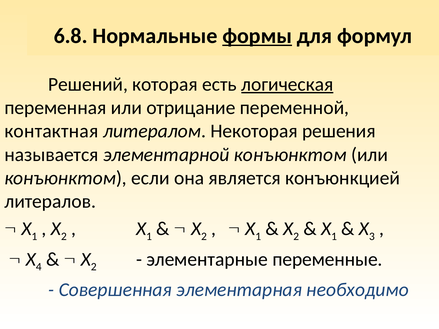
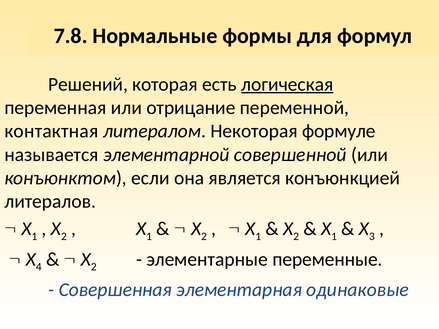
6.8: 6.8 -> 7.8 (71, 36)
формы underline: present -> none (257, 36)
решения: решения -> формуле (339, 131)
элементарной конъюнктом: конъюнктом -> совершенной (290, 155)
необходимо: необходимо -> одинаковые (358, 290)
